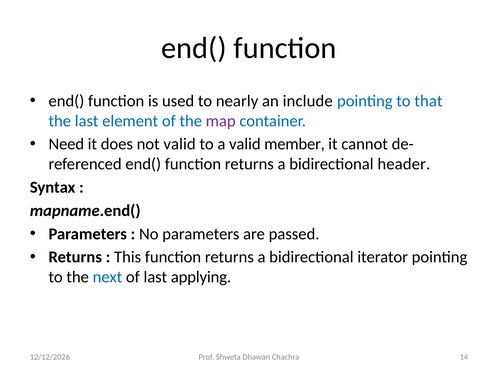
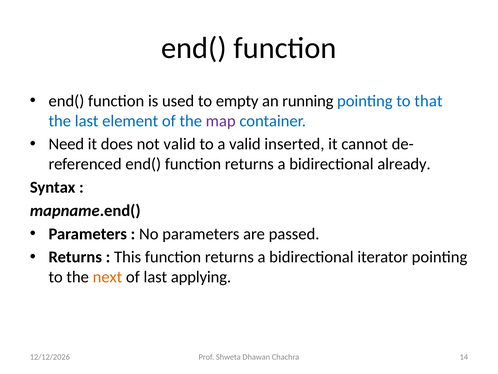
nearly: nearly -> empty (237, 101)
include: include -> running (308, 101)
member: member -> inserted (294, 144)
header: header -> already (404, 164)
next colour: blue -> orange (107, 277)
